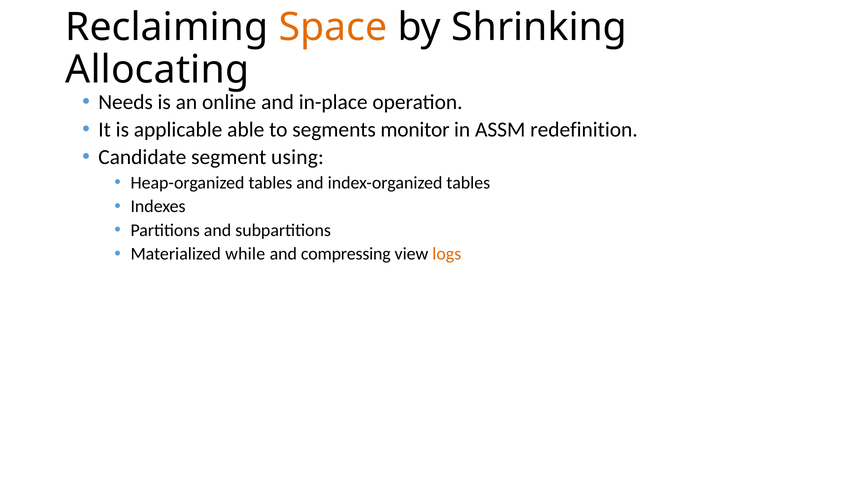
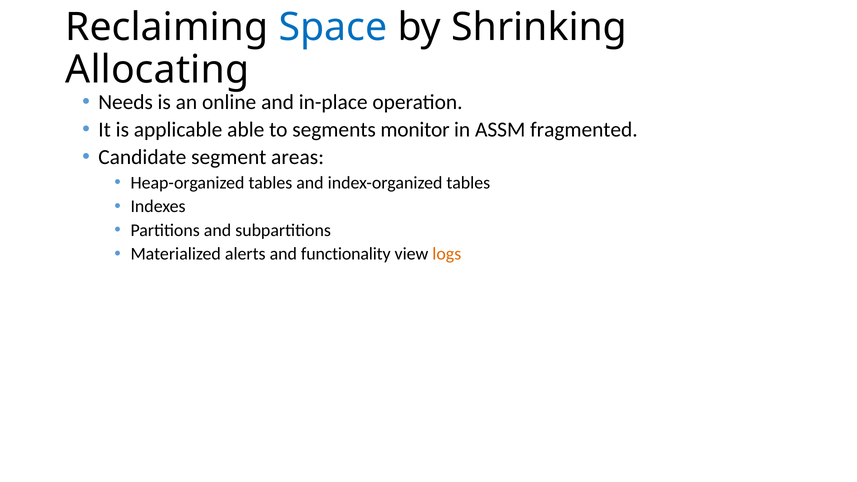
Space colour: orange -> blue (333, 27)
redefinition: redefinition -> fragmented (584, 130)
using: using -> areas (298, 157)
while: while -> alerts (245, 254)
compressing: compressing -> functionality (346, 254)
